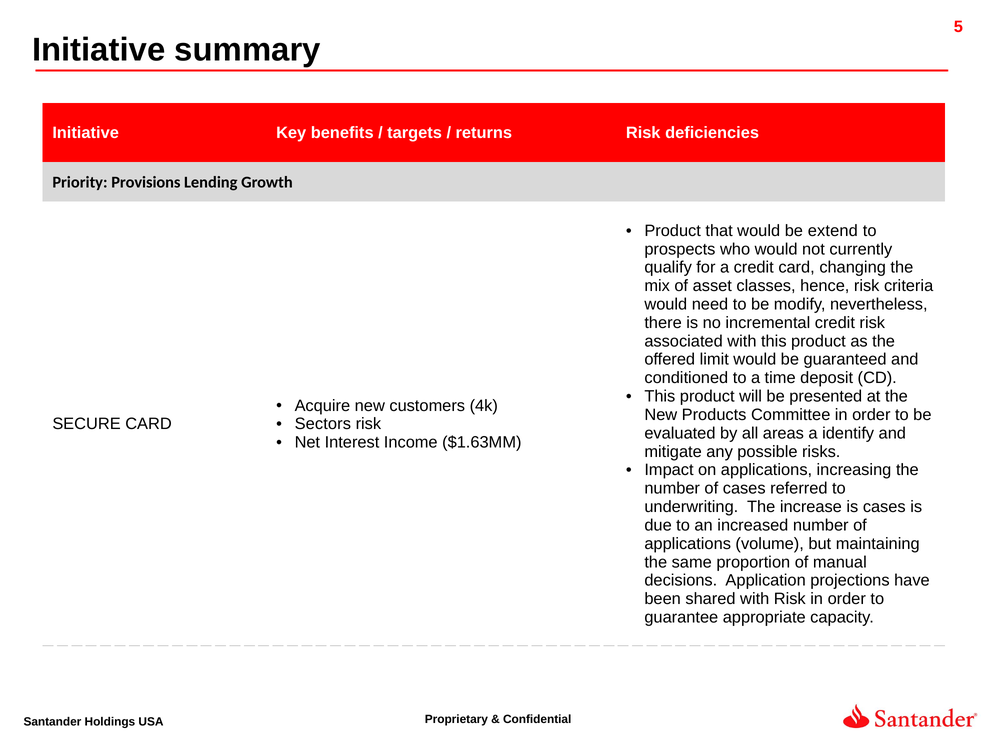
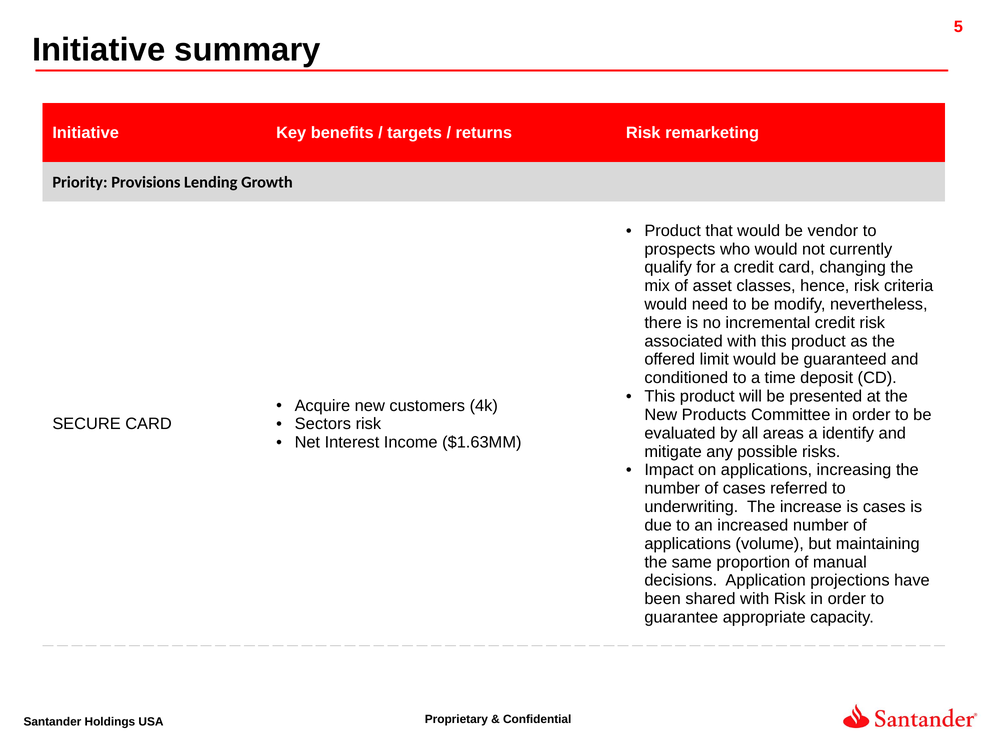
deficiencies: deficiencies -> remarketing (712, 133)
extend: extend -> vendor (833, 231)
